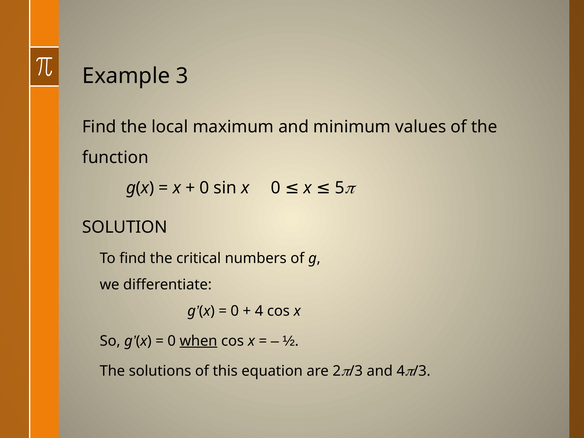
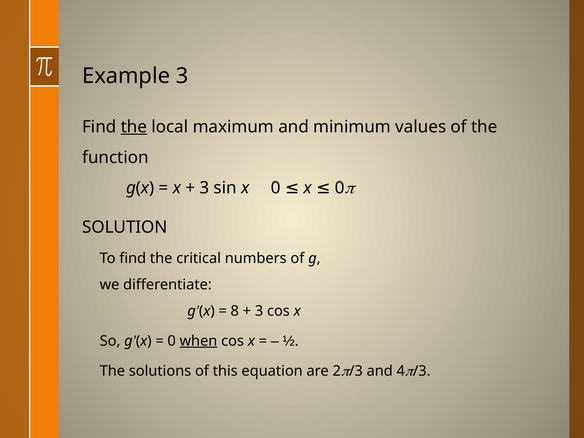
the underline: none -> present (134, 127)
0: 0 -> 3 (204, 188)
5: 5 -> 0 (340, 188)
0: 0 -> 8 (235, 311)
4: 4 -> 3 (259, 311)
